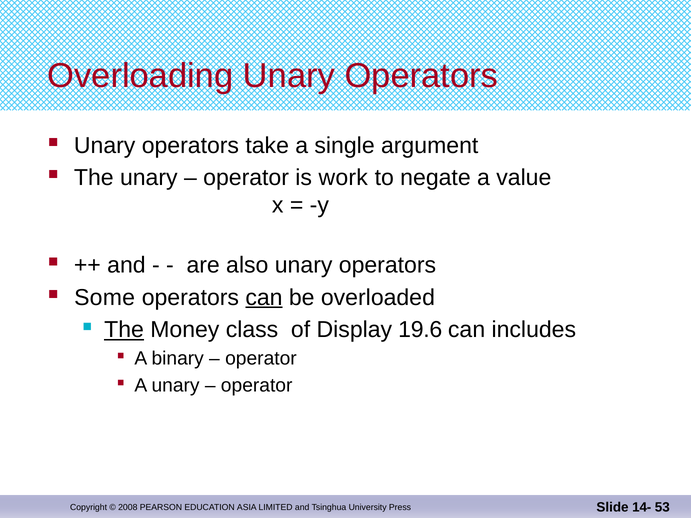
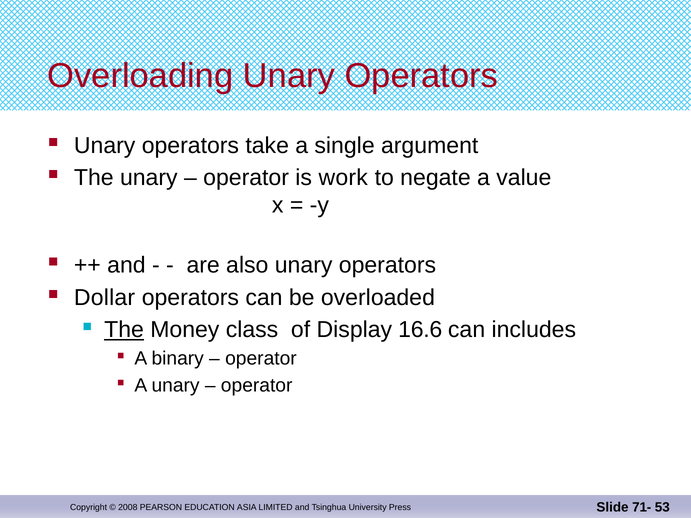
Some: Some -> Dollar (105, 298)
can underline: present -> none (264, 298)
19.6: 19.6 -> 16.6 (420, 330)
14-: 14- -> 71- (642, 508)
